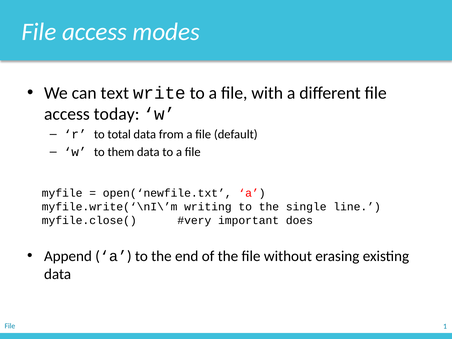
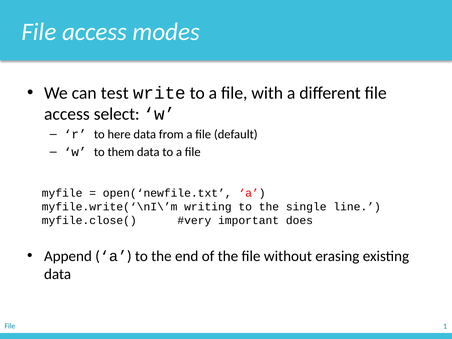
text: text -> test (115, 93)
today: today -> select (117, 114)
total: total -> here (119, 134)
